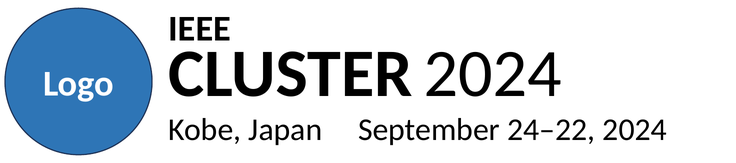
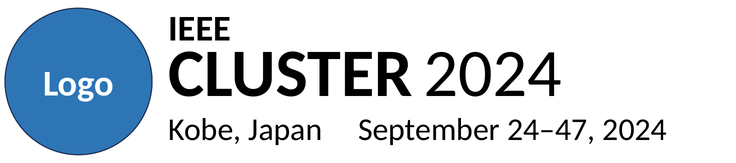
24–22: 24–22 -> 24–47 (551, 130)
